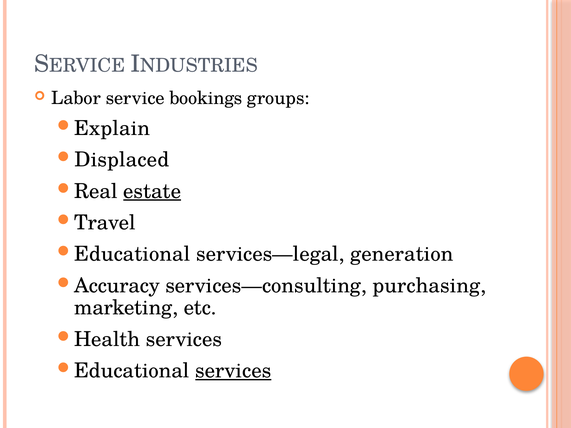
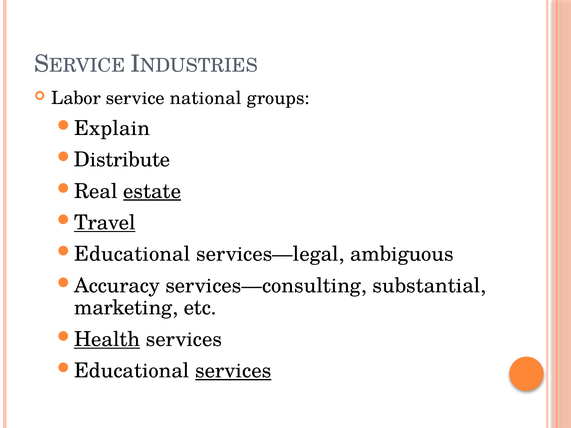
bookings: bookings -> national (206, 98)
Displaced: Displaced -> Distribute (122, 160)
Travel underline: none -> present (105, 223)
generation: generation -> ambiguous (402, 254)
purchasing: purchasing -> substantial (429, 286)
Health underline: none -> present (107, 339)
